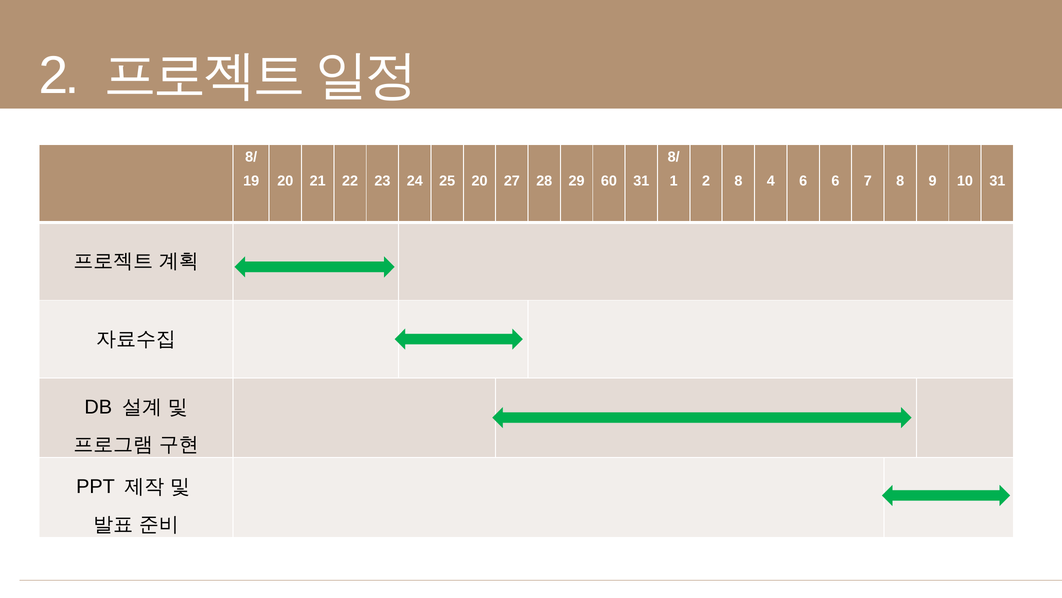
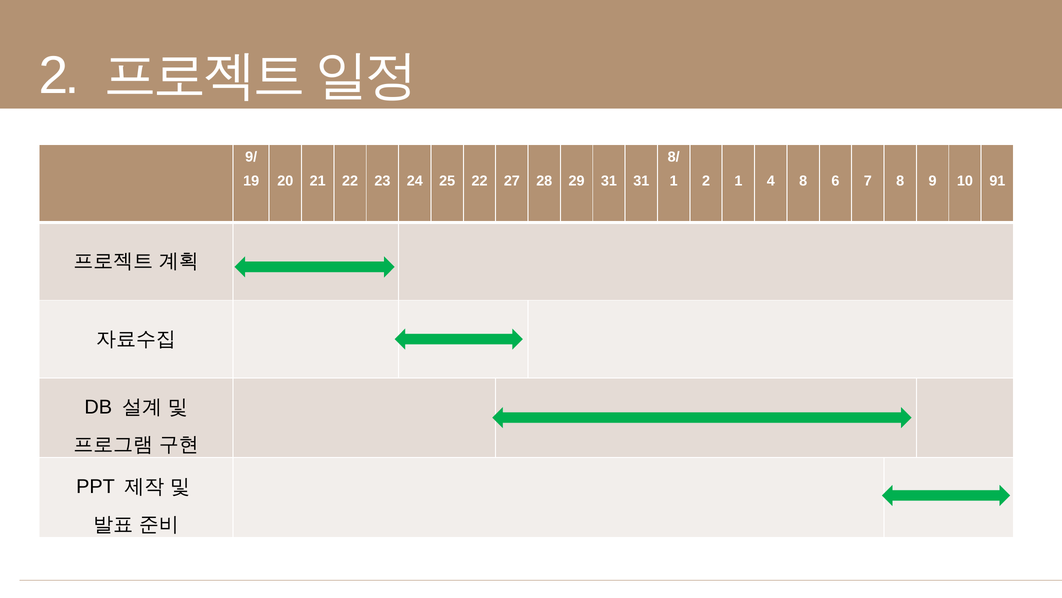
8/: 8/ -> 9/ (251, 157)
25 20: 20 -> 22 (480, 181)
29 60: 60 -> 31 (609, 181)
2 8: 8 -> 1 (738, 181)
4 6: 6 -> 8 (803, 181)
10 31: 31 -> 91 (997, 181)
